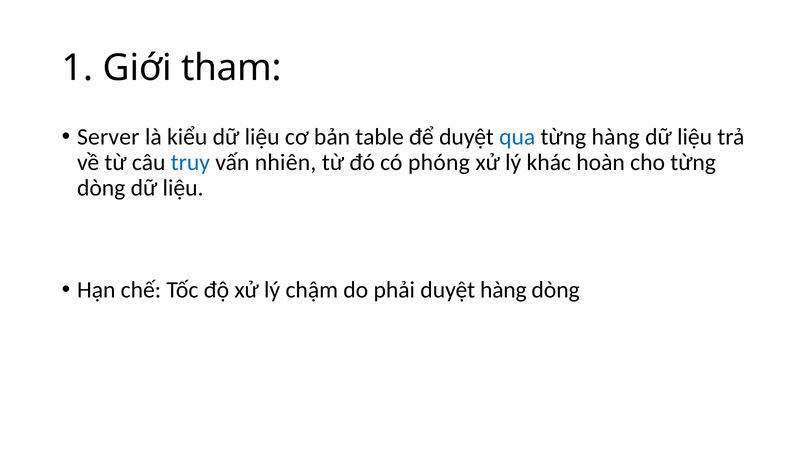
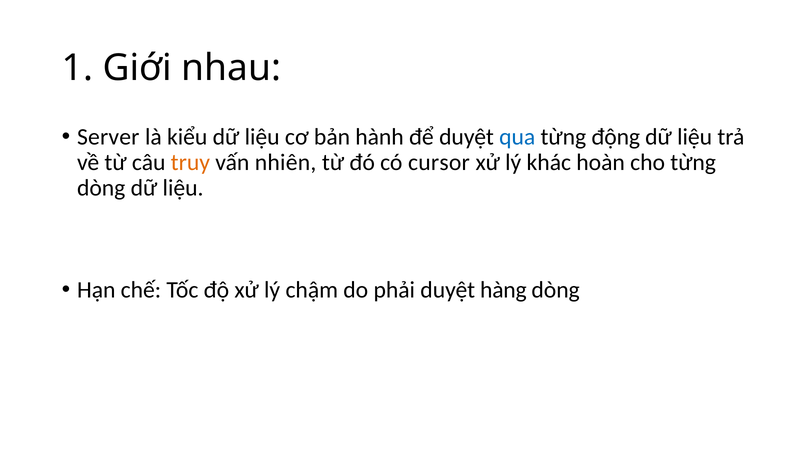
tham: tham -> nhau (231, 68)
table: table -> hành (380, 137)
từng hàng: hàng -> động (616, 137)
truy colour: blue -> orange (190, 163)
phóng: phóng -> cursor (439, 163)
